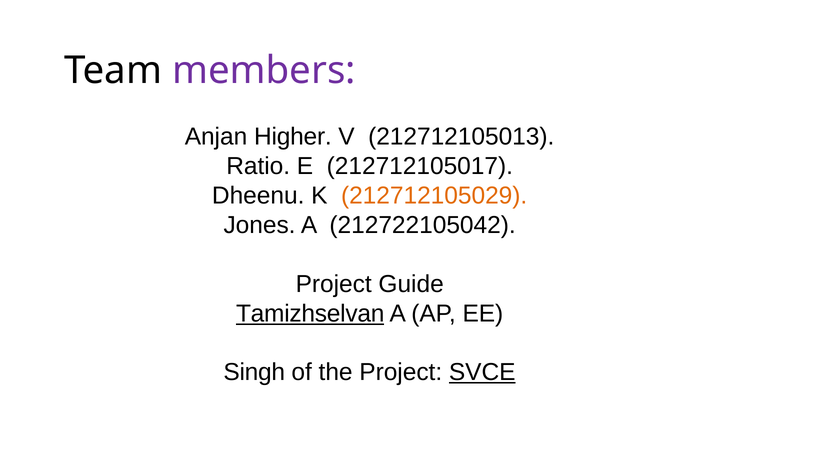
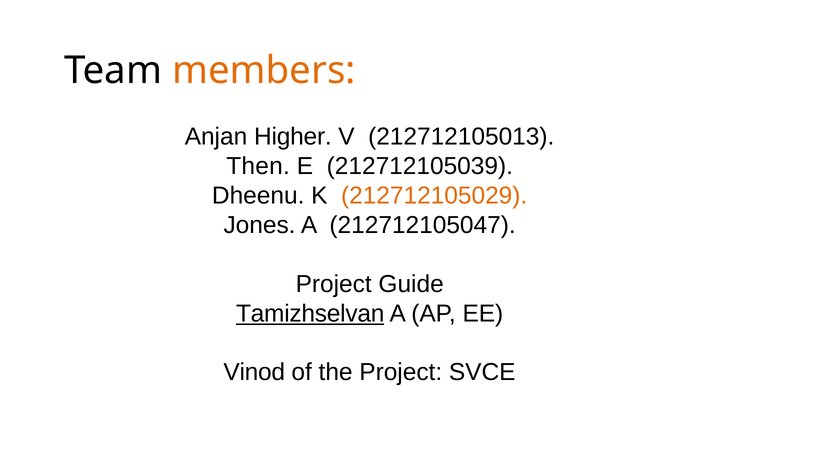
members colour: purple -> orange (264, 71)
Ratio: Ratio -> Then (258, 166)
212712105017: 212712105017 -> 212712105039 (420, 166)
212722105042: 212722105042 -> 212712105047 (423, 225)
Singh: Singh -> Vinod (254, 372)
SVCE underline: present -> none (482, 372)
